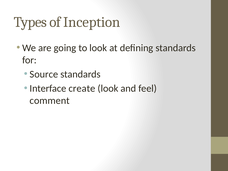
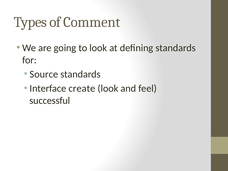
Inception: Inception -> Comment (92, 22)
comment: comment -> successful (50, 101)
